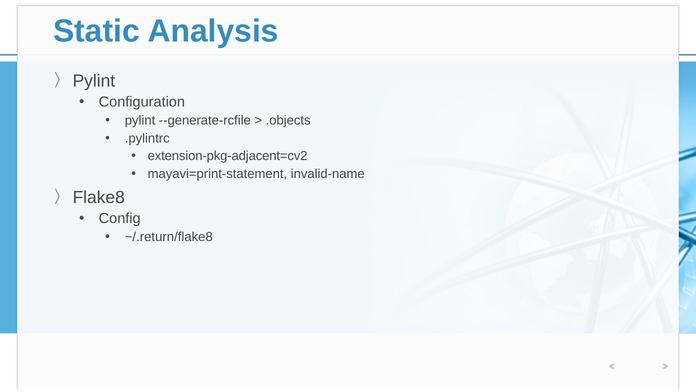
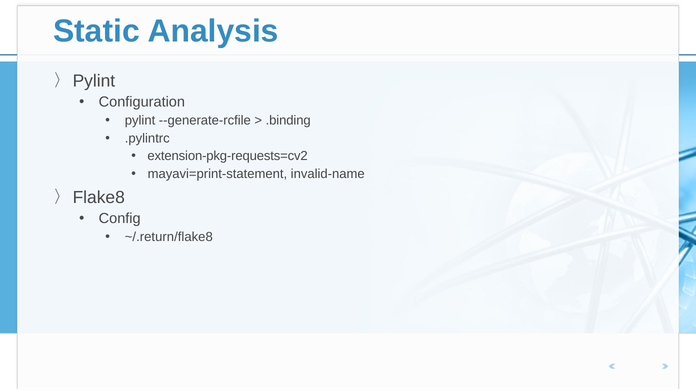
.objects: .objects -> .binding (288, 120)
extension-pkg-adjacent=cv2: extension-pkg-adjacent=cv2 -> extension-pkg-requests=cv2 (228, 156)
